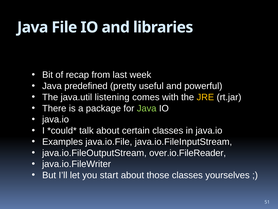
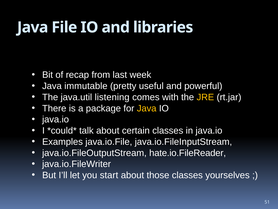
predefined: predefined -> immutable (86, 86)
Java colour: light green -> yellow (147, 108)
over.io.FileReader: over.io.FileReader -> hate.io.FileReader (188, 153)
